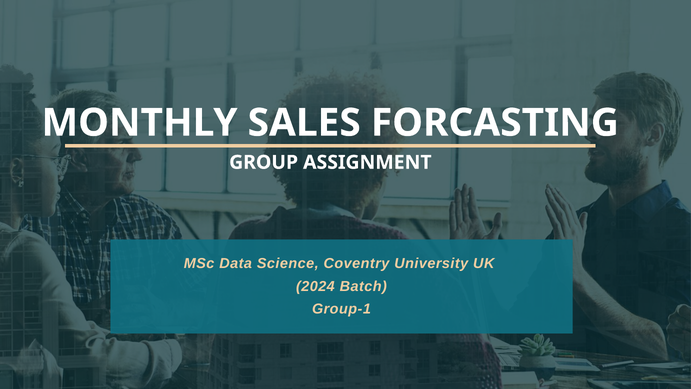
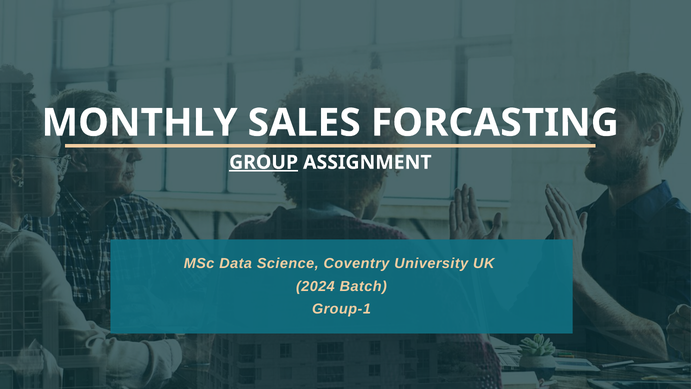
GROUP underline: none -> present (264, 162)
